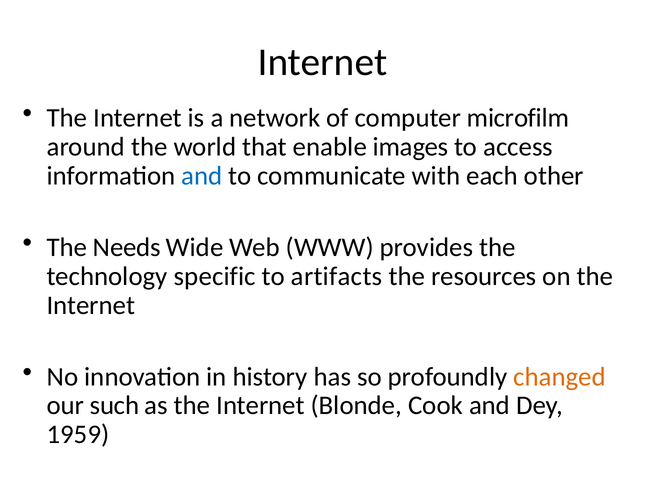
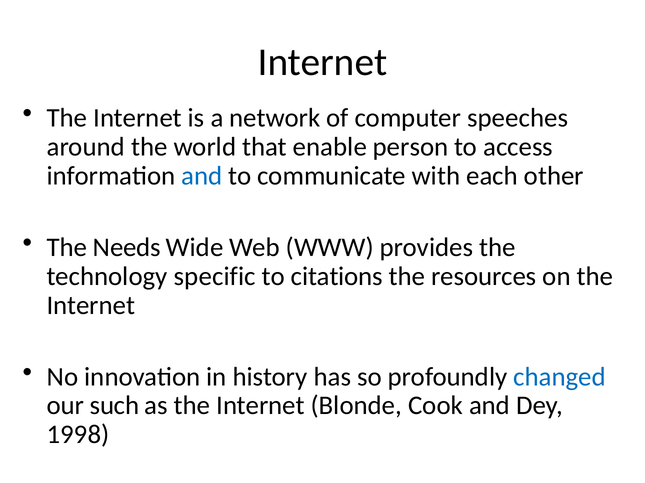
microfilm: microfilm -> speeches (518, 118)
images: images -> person (411, 147)
artifacts: artifacts -> citations (337, 277)
changed colour: orange -> blue (560, 377)
1959: 1959 -> 1998 (78, 435)
